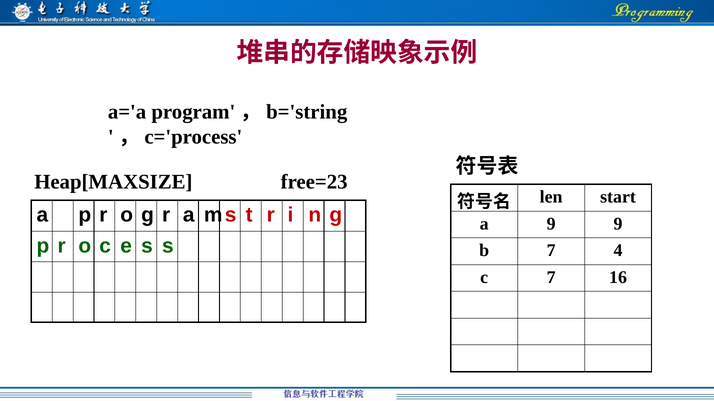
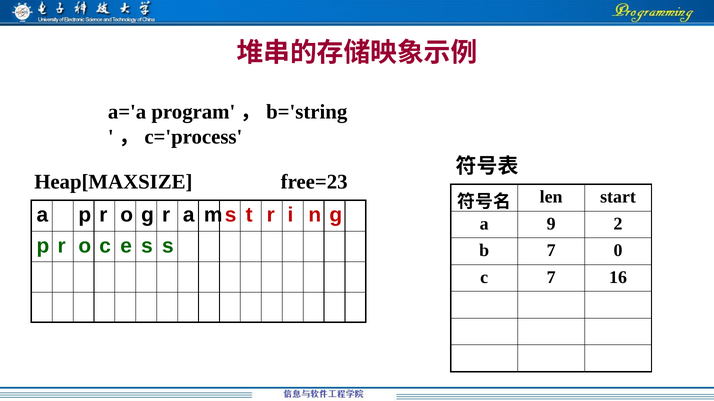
9 9: 9 -> 2 (618, 224)
4: 4 -> 0 (618, 251)
